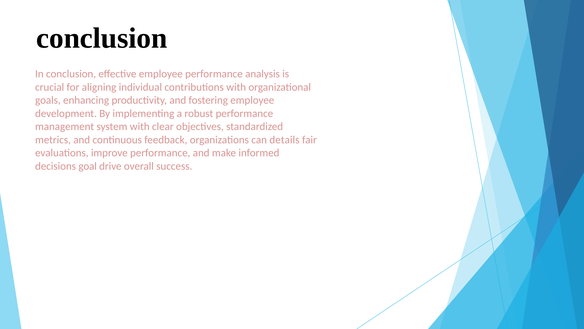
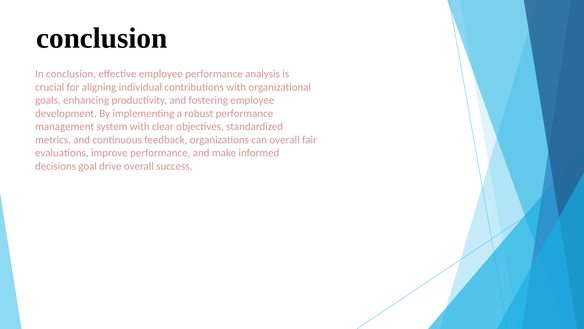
can details: details -> overall (285, 140)
